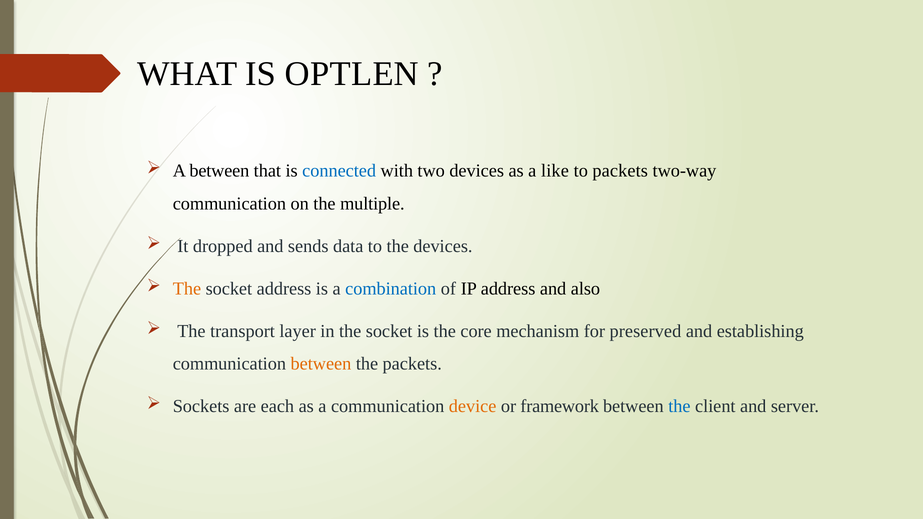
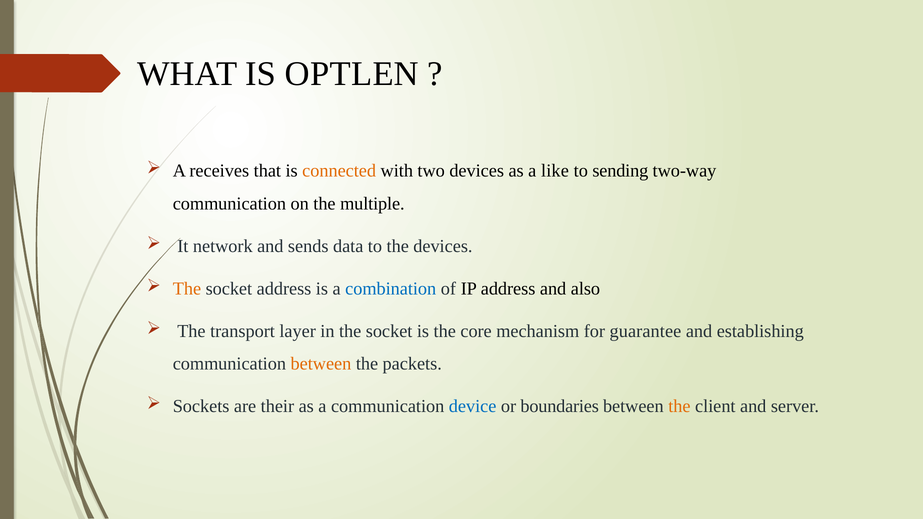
A between: between -> receives (219, 171)
connected colour: blue -> orange (339, 171)
to packets: packets -> sending (620, 171)
dropped: dropped -> network (223, 246)
preserved: preserved -> guarantee (645, 331)
each: each -> their (277, 407)
device colour: orange -> blue (473, 407)
framework: framework -> boundaries (560, 407)
the colour: blue -> orange (679, 407)
